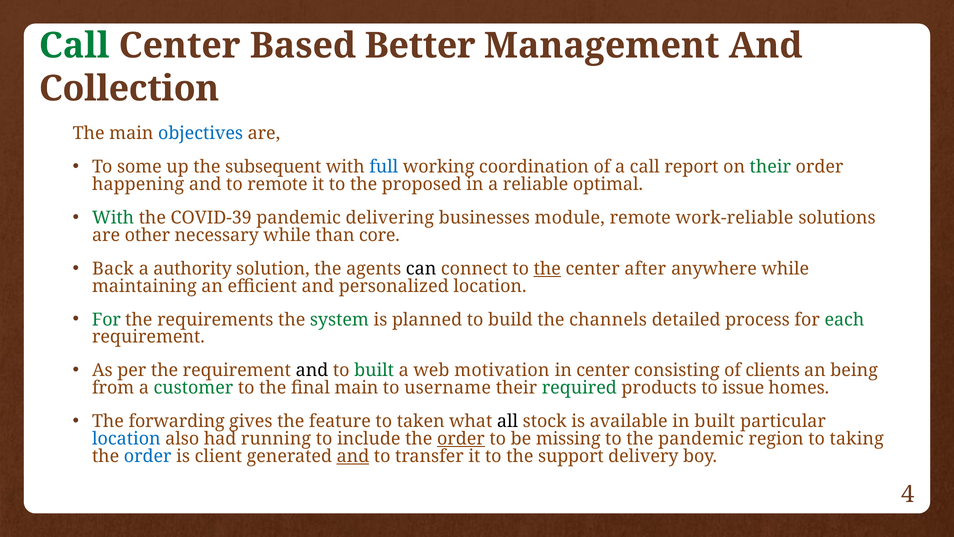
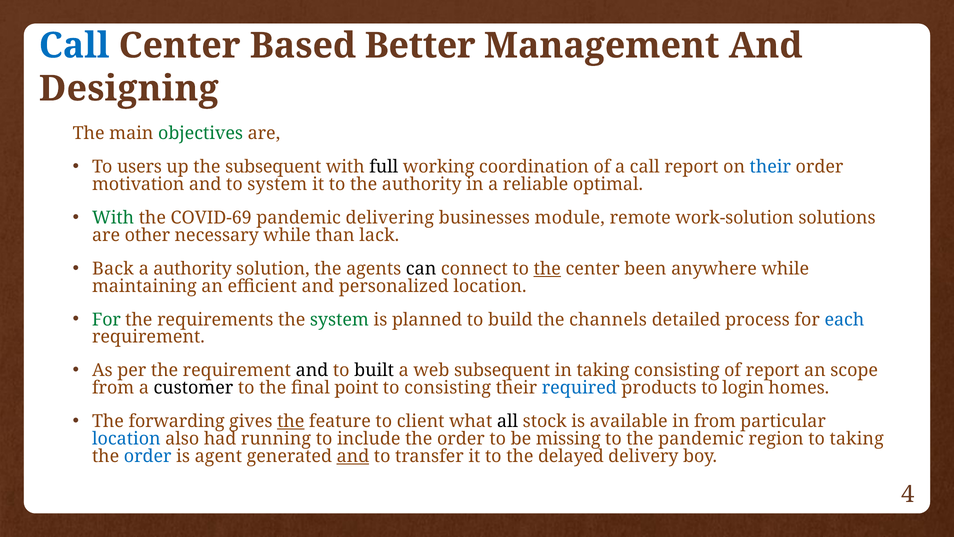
Call colour: green -> blue (74, 46)
Collection: Collection -> Designing (129, 89)
objectives colour: blue -> green (201, 133)
some: some -> users (139, 167)
full colour: blue -> black (384, 167)
their colour: green -> blue (770, 167)
happening: happening -> motivation (138, 184)
to remote: remote -> system (277, 184)
the proposed: proposed -> authority (422, 184)
COVID-39: COVID-39 -> COVID-69 (211, 218)
work-reliable: work-reliable -> work-solution (735, 218)
core: core -> lack (379, 235)
after: after -> been (645, 269)
each colour: green -> blue (844, 319)
built colour: green -> black (374, 370)
web motivation: motivation -> subsequent (502, 370)
in center: center -> taking (603, 370)
of clients: clients -> report (773, 370)
being: being -> scope (854, 370)
customer colour: green -> black (193, 388)
final main: main -> point (356, 388)
to username: username -> consisting (448, 388)
required colour: green -> blue (579, 388)
issue: issue -> login (743, 388)
the underline: none -> present (291, 421)
taken: taken -> client (421, 421)
in built: built -> from (715, 421)
order underline: present -> none (461, 439)
client: client -> agent (218, 456)
support: support -> delayed (571, 456)
